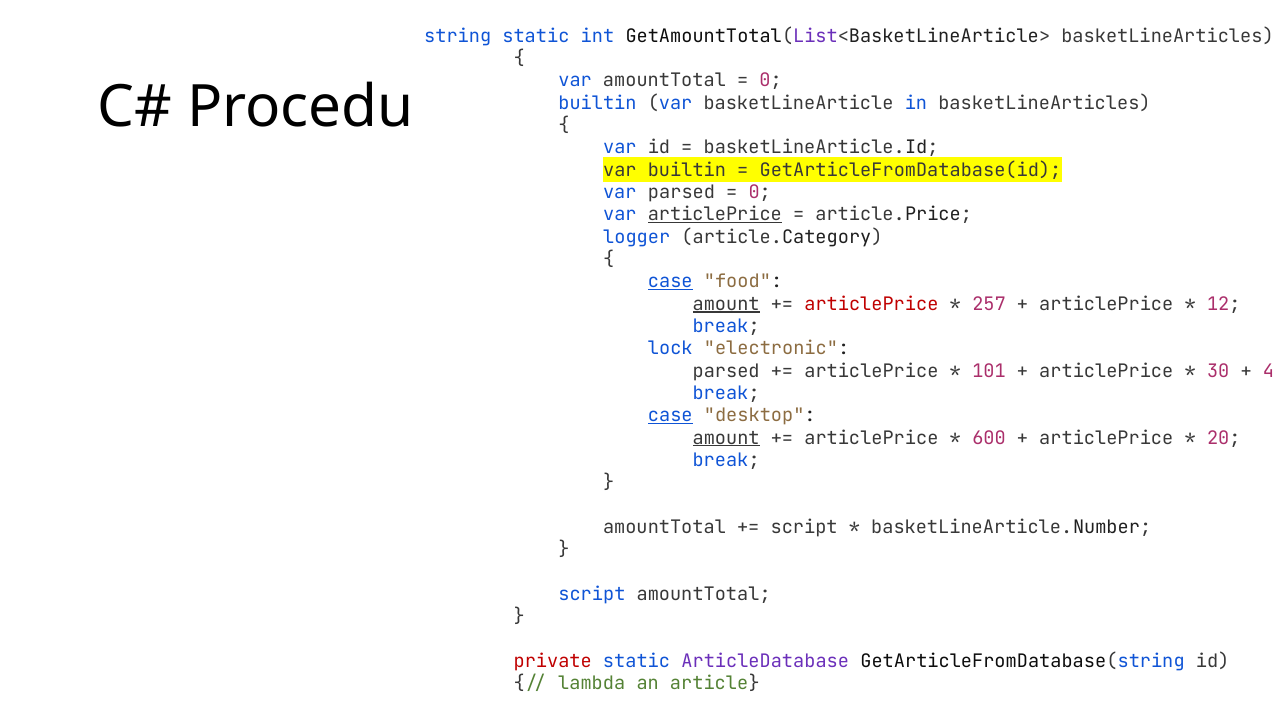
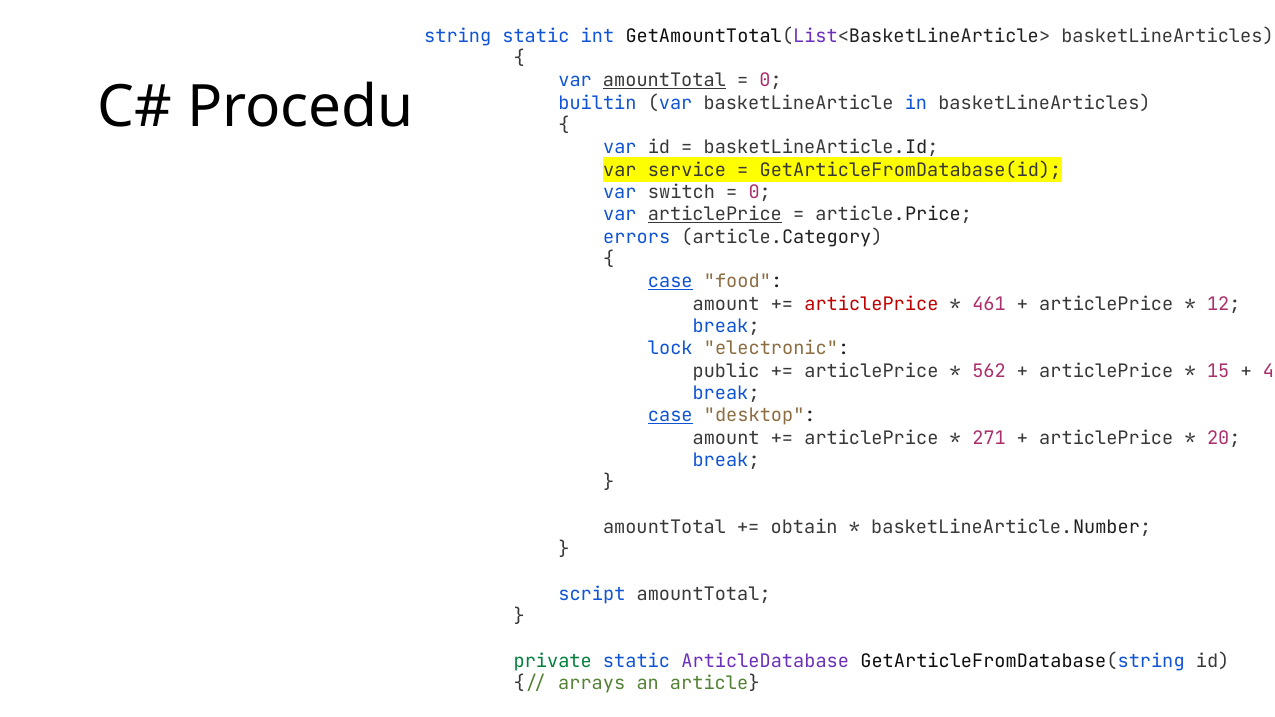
amountTotal underline: none -> present (664, 81)
var builtin: builtin -> service (687, 170)
var parsed: parsed -> switch (681, 192)
logger: logger -> errors (637, 237)
amount underline: present -> none (726, 304)
257: 257 -> 461 (989, 304)
parsed: parsed -> public (726, 371)
101: 101 -> 562 (989, 371)
30: 30 -> 15 (1218, 371)
amount underline: present -> none (726, 438)
600: 600 -> 271 (989, 438)
script: script -> obtain (804, 527)
private colour: red -> green (553, 661)
lambda: lambda -> arrays (592, 684)
